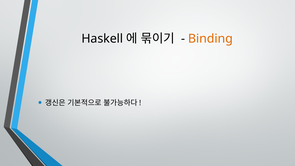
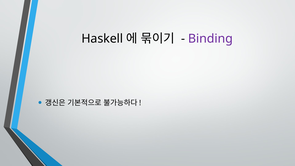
Binding colour: orange -> purple (210, 39)
